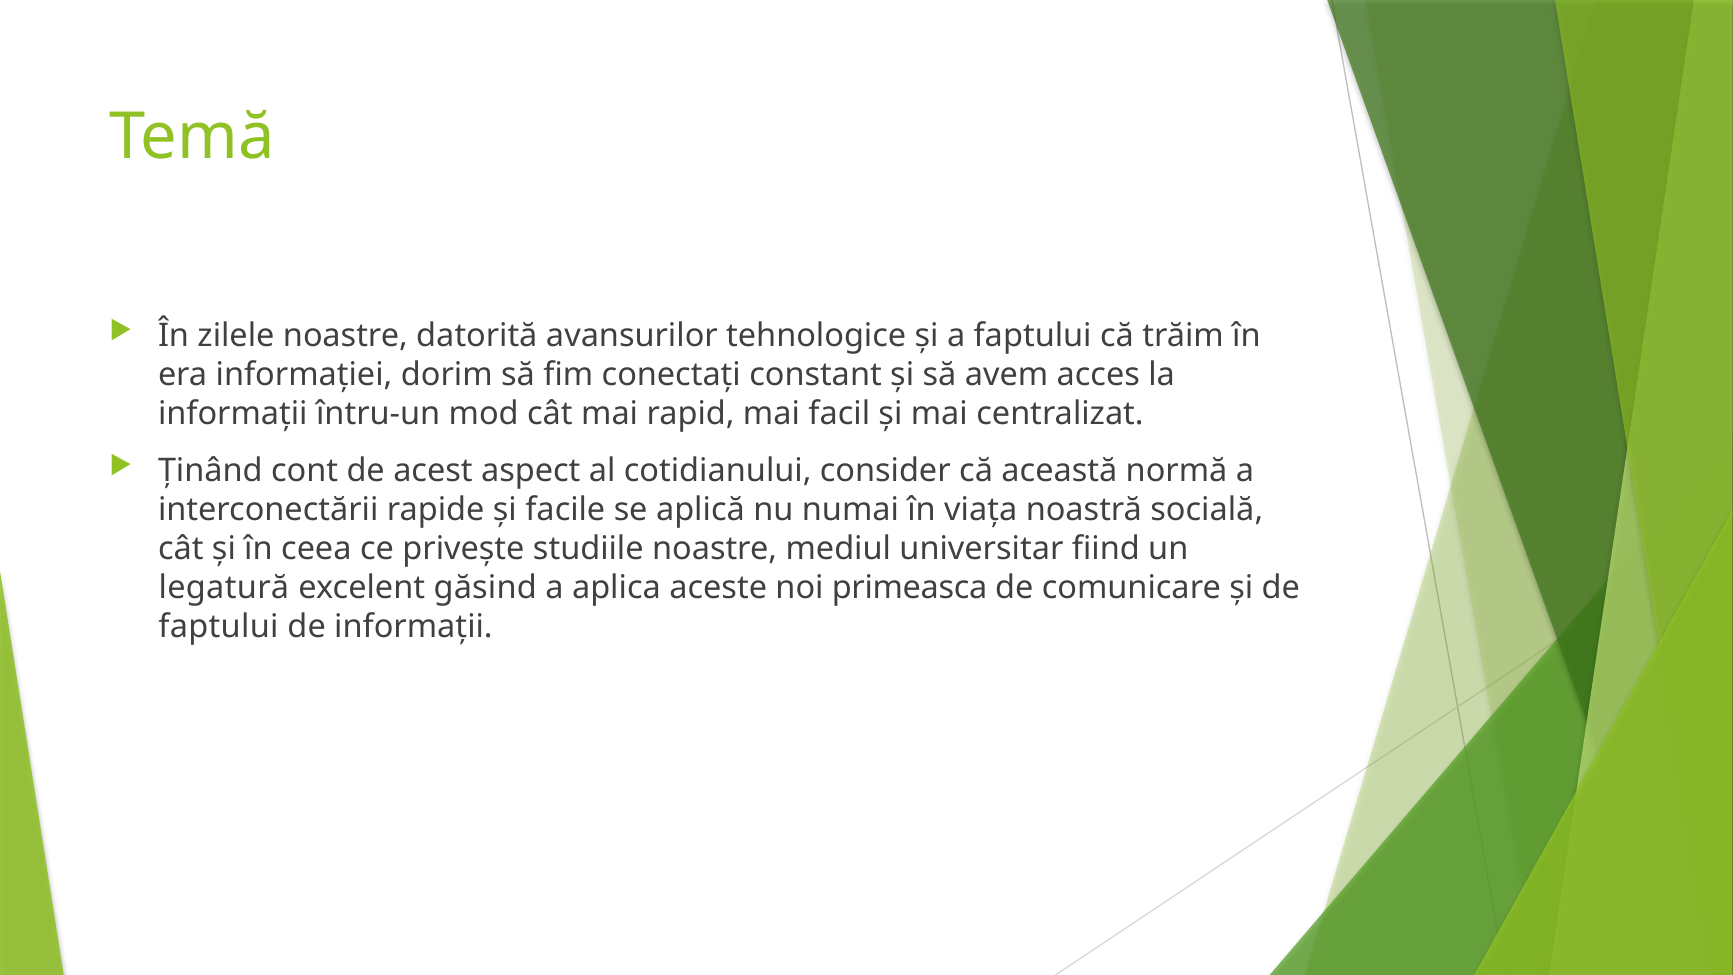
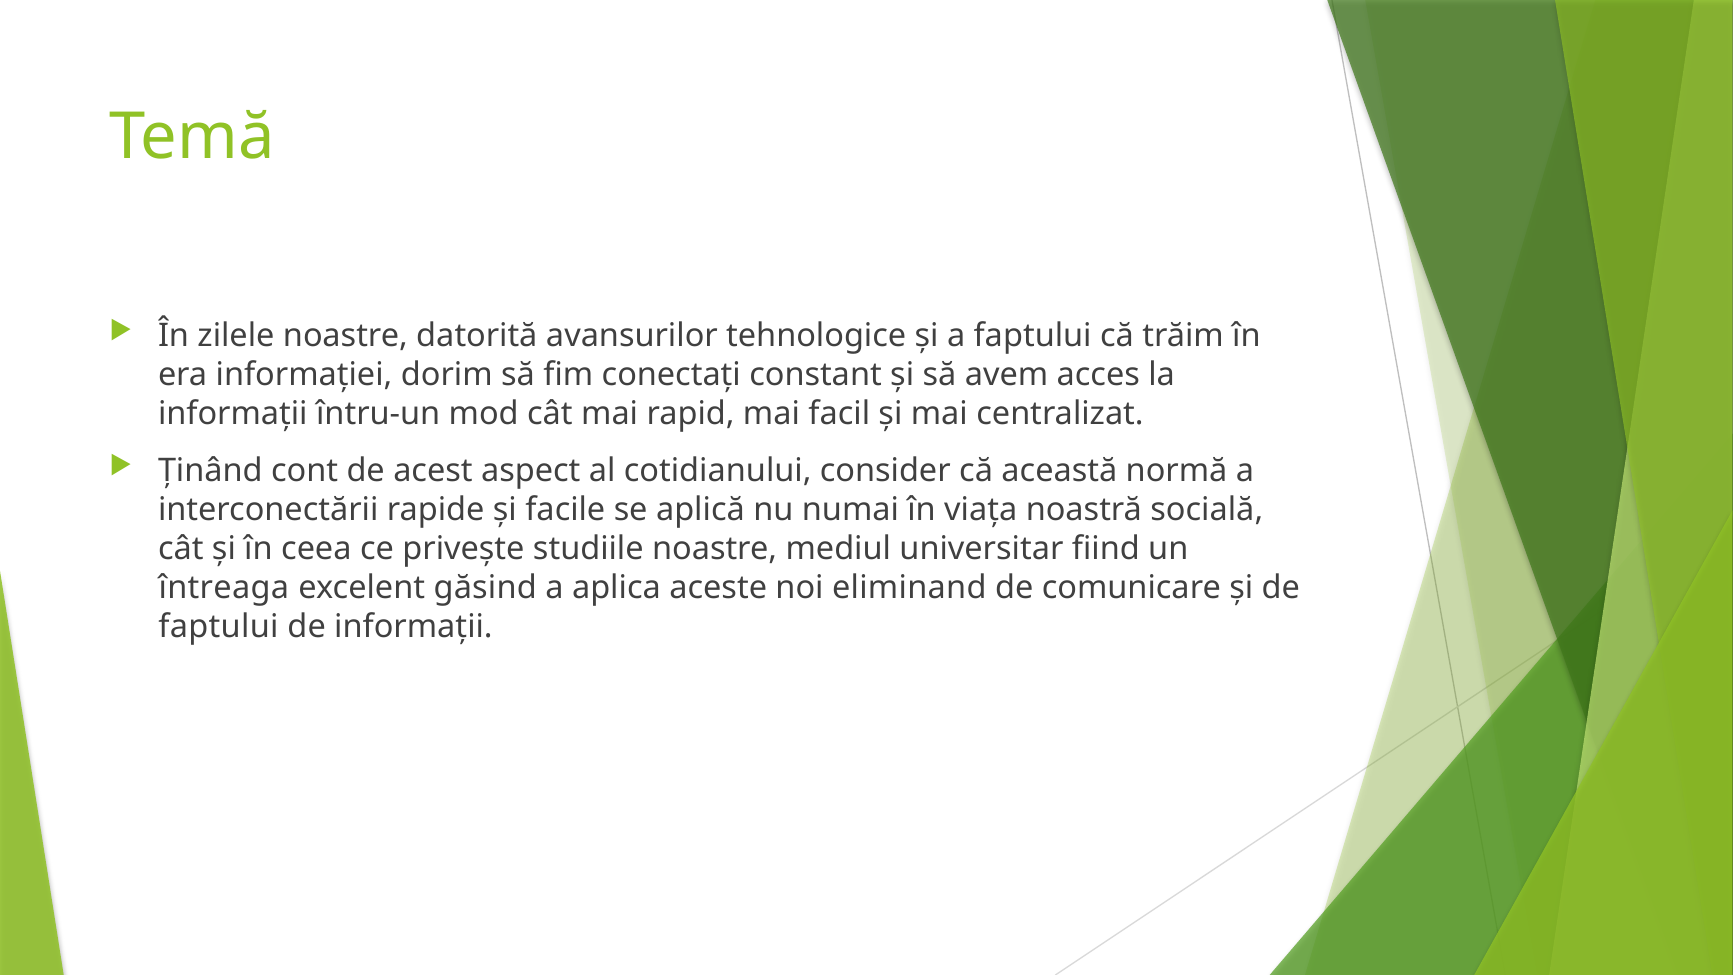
legatură: legatură -> întreaga (224, 587)
primeasca: primeasca -> eliminand (909, 587)
